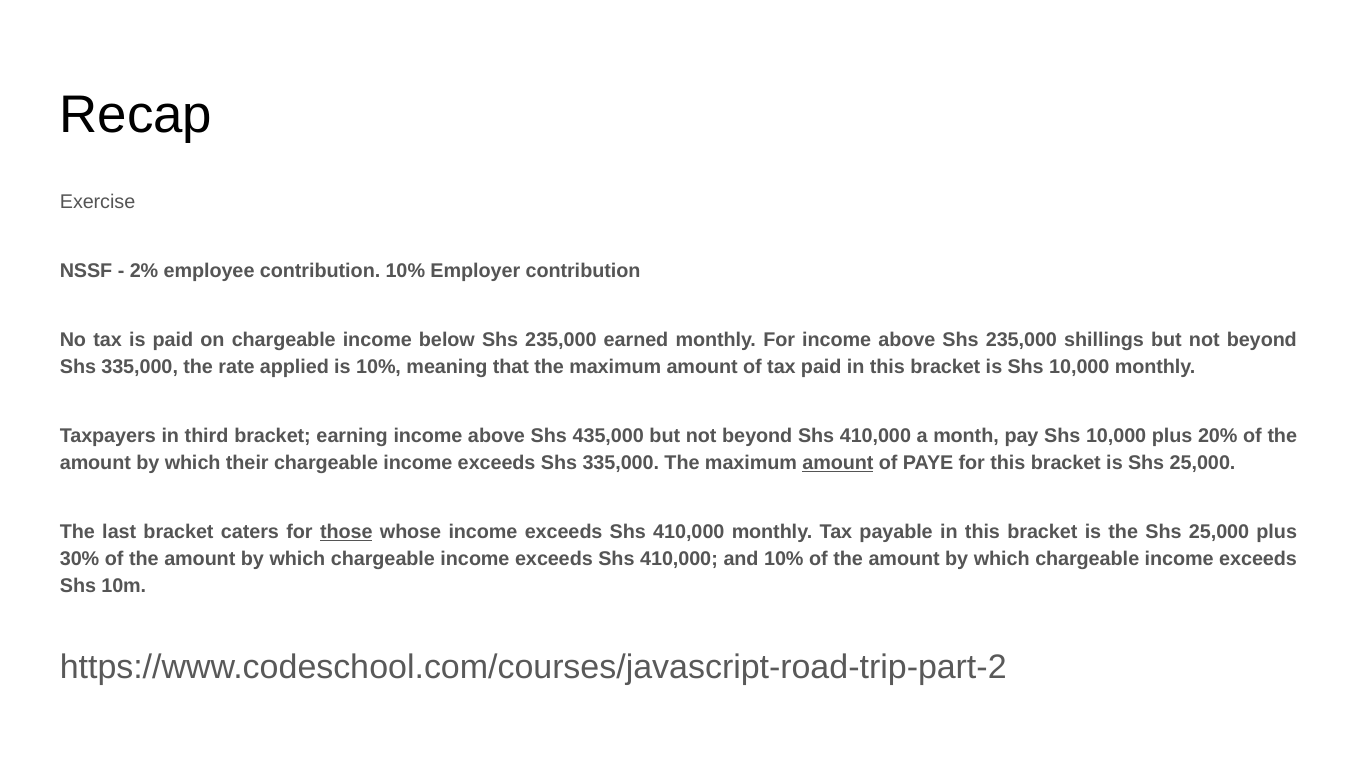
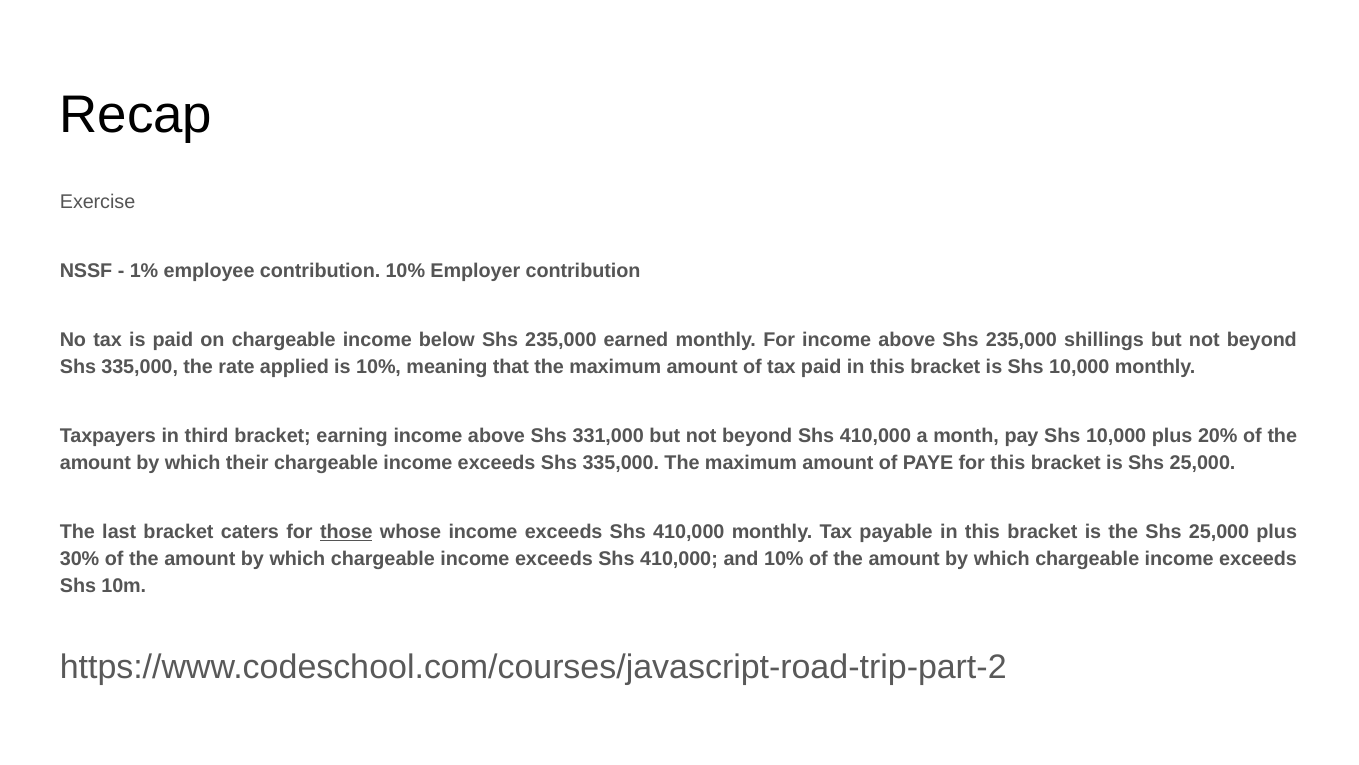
2%: 2% -> 1% (144, 270)
435,000: 435,000 -> 331,000 (608, 435)
amount underline: present -> none (838, 463)
